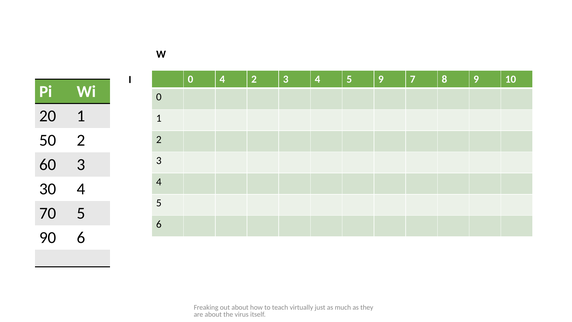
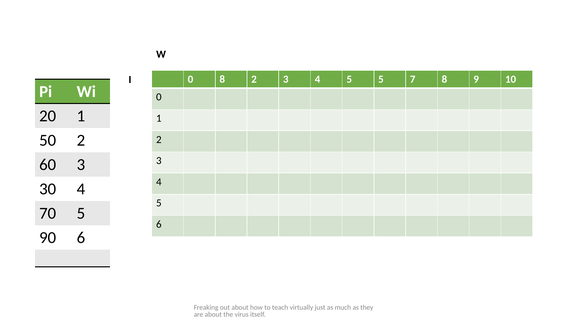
0 4: 4 -> 8 (222, 79)
5 9: 9 -> 5 (381, 79)
